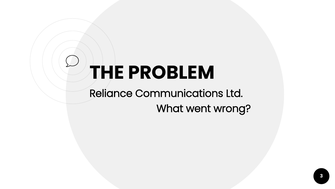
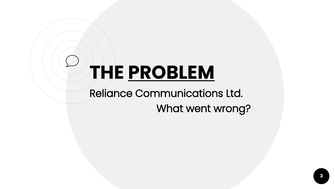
PROBLEM underline: none -> present (171, 73)
